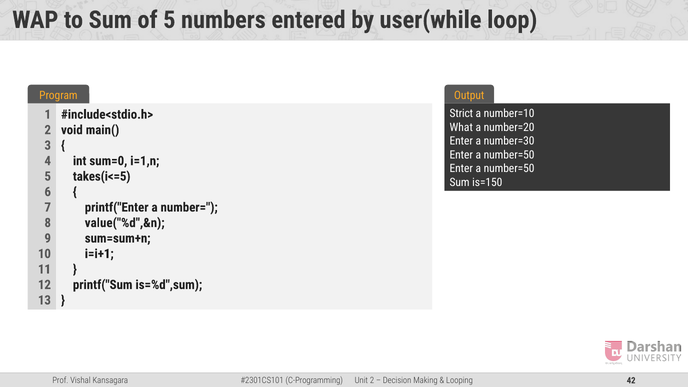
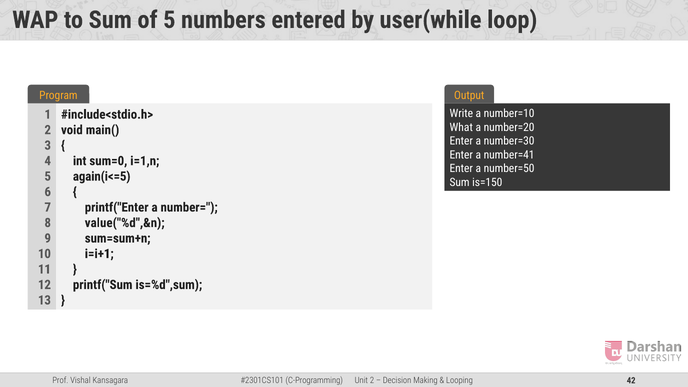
Strict: Strict -> Write (461, 113)
number=50: number=50 -> number=41 (509, 155)
takes(i<=5: takes(i<=5 -> again(i<=5 (102, 176)
